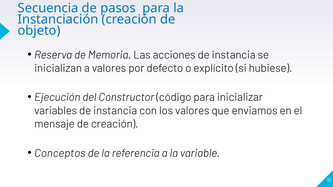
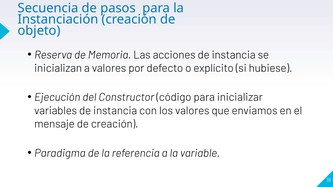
Conceptos: Conceptos -> Paradigma (60, 153)
